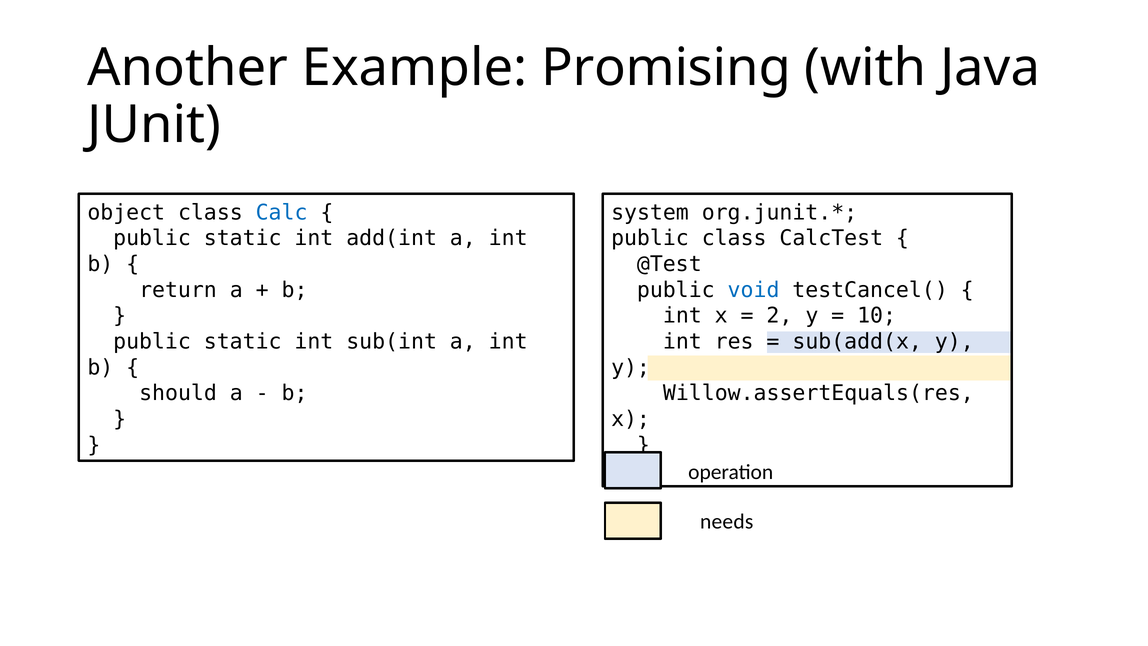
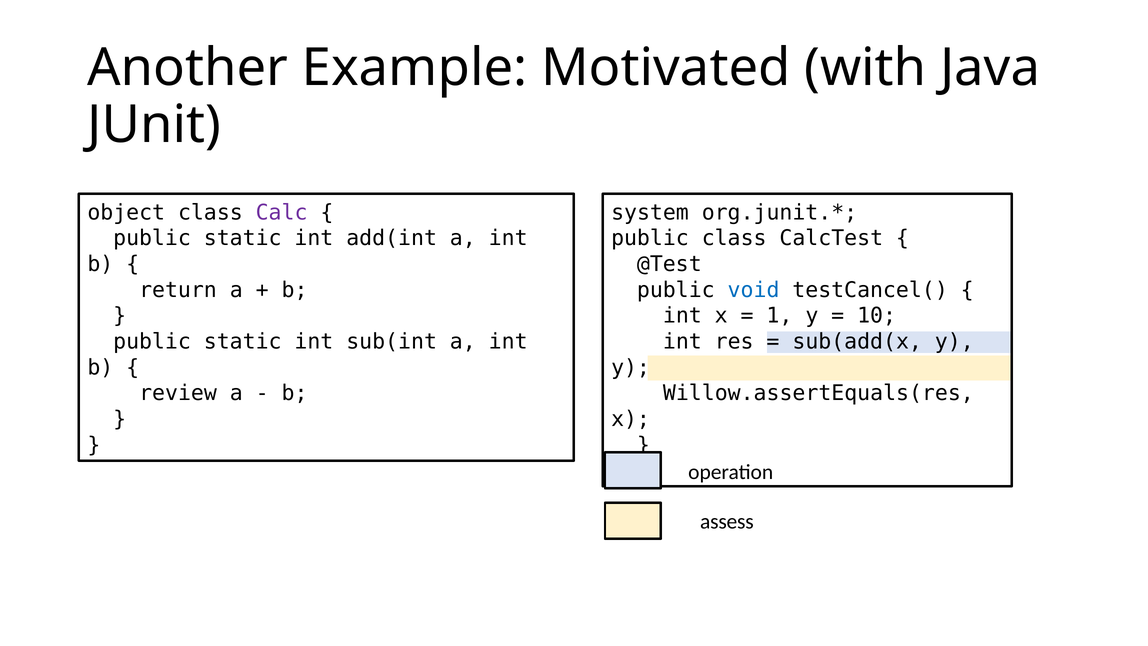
Promising: Promising -> Motivated (666, 68)
Calc colour: blue -> purple (282, 212)
2: 2 -> 1 (779, 316)
should: should -> review (178, 393)
needs: needs -> assess (727, 521)
